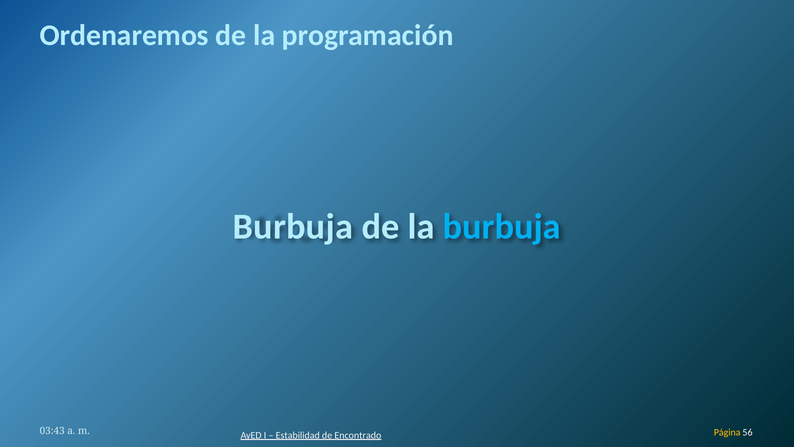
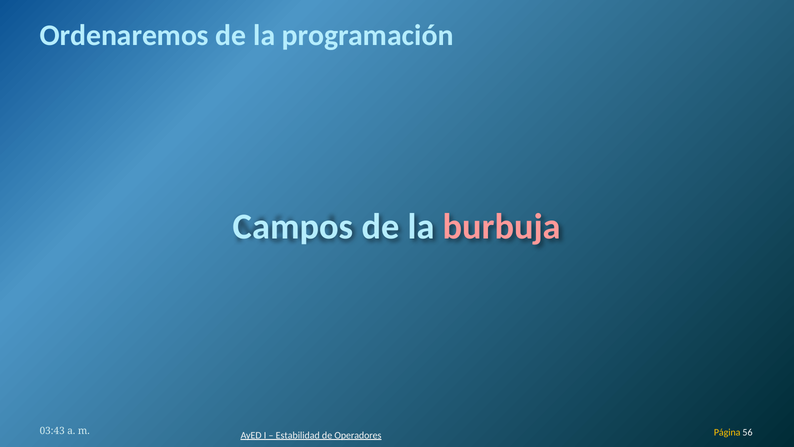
Burbuja: Burbuja -> Campos (293, 227)
burbuja colour: light blue -> pink (502, 227)
Encontrado: Encontrado -> Operadores (358, 435)
